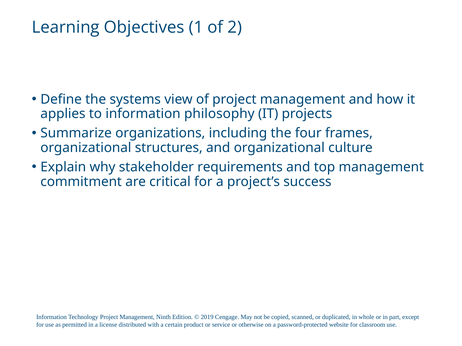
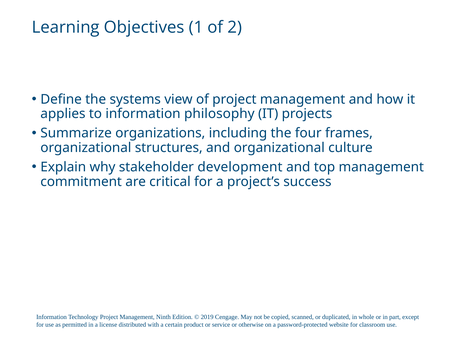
requirements: requirements -> development (240, 167)
